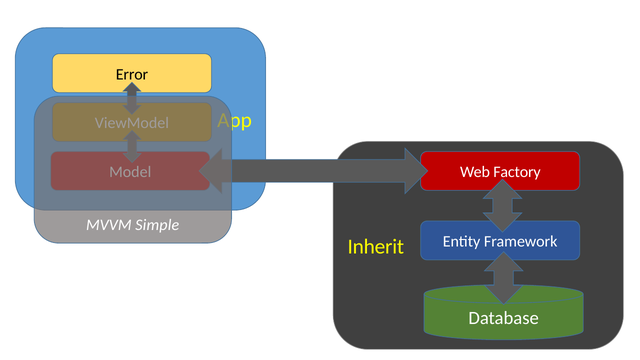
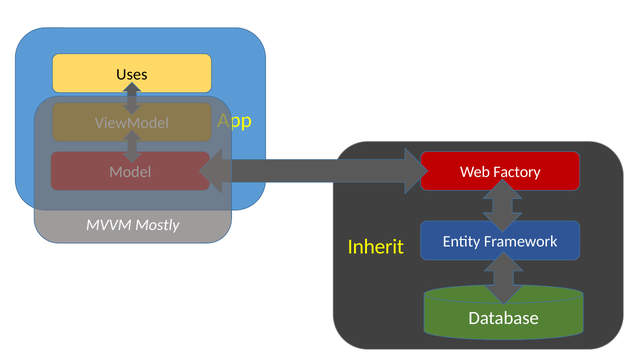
Error: Error -> Uses (132, 74)
Simple: Simple -> Mostly (157, 225)
